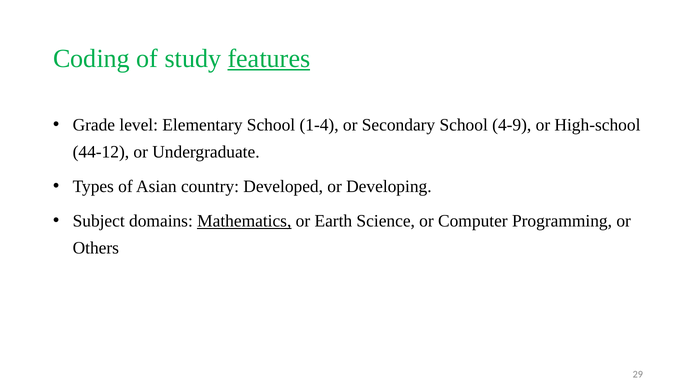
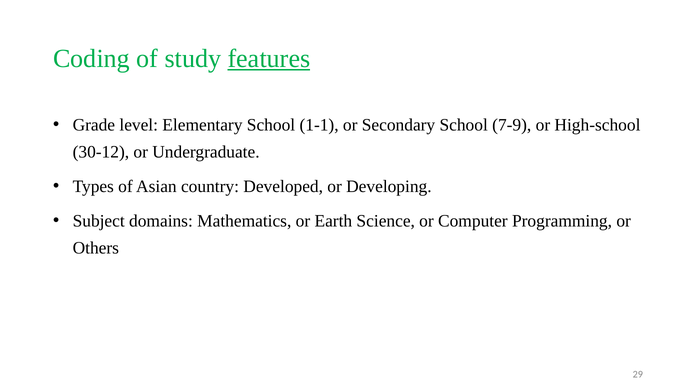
1-4: 1-4 -> 1-1 (319, 125)
4-9: 4-9 -> 7-9 (512, 125)
44-12: 44-12 -> 30-12 (101, 152)
Mathematics underline: present -> none (244, 221)
